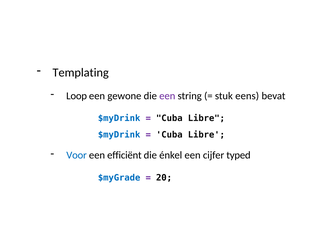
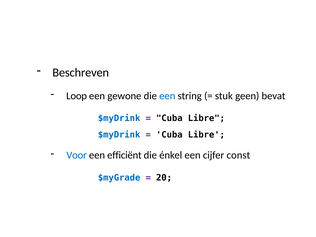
Templating: Templating -> Beschreven (81, 72)
een colour: purple -> blue (167, 96)
eens: eens -> geen (247, 96)
typed: typed -> const (238, 155)
